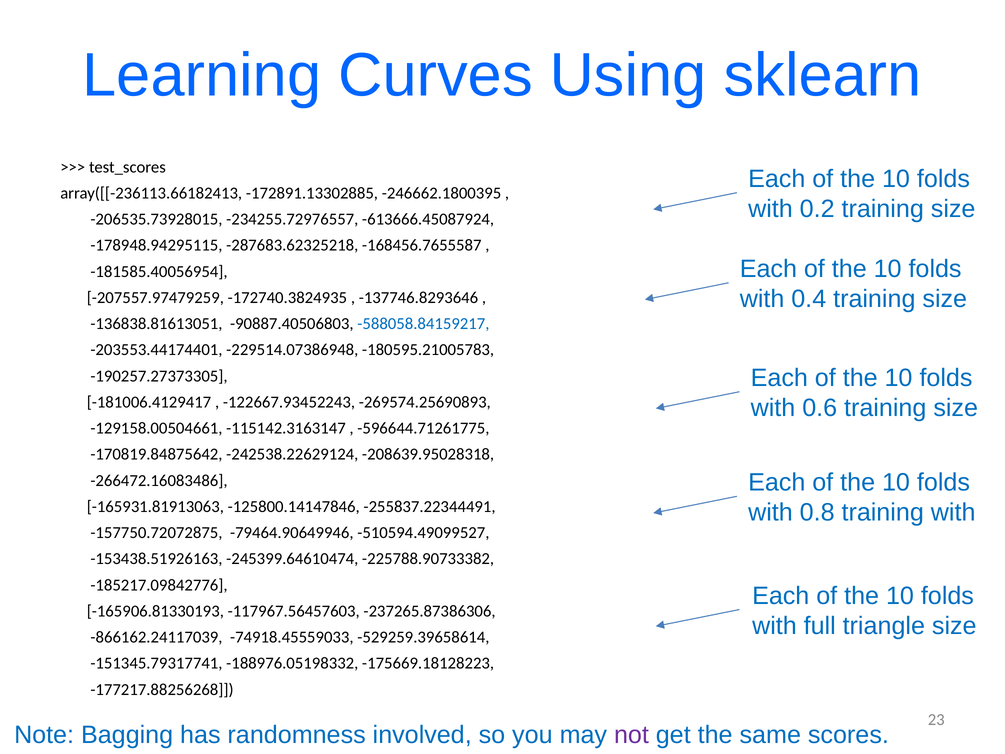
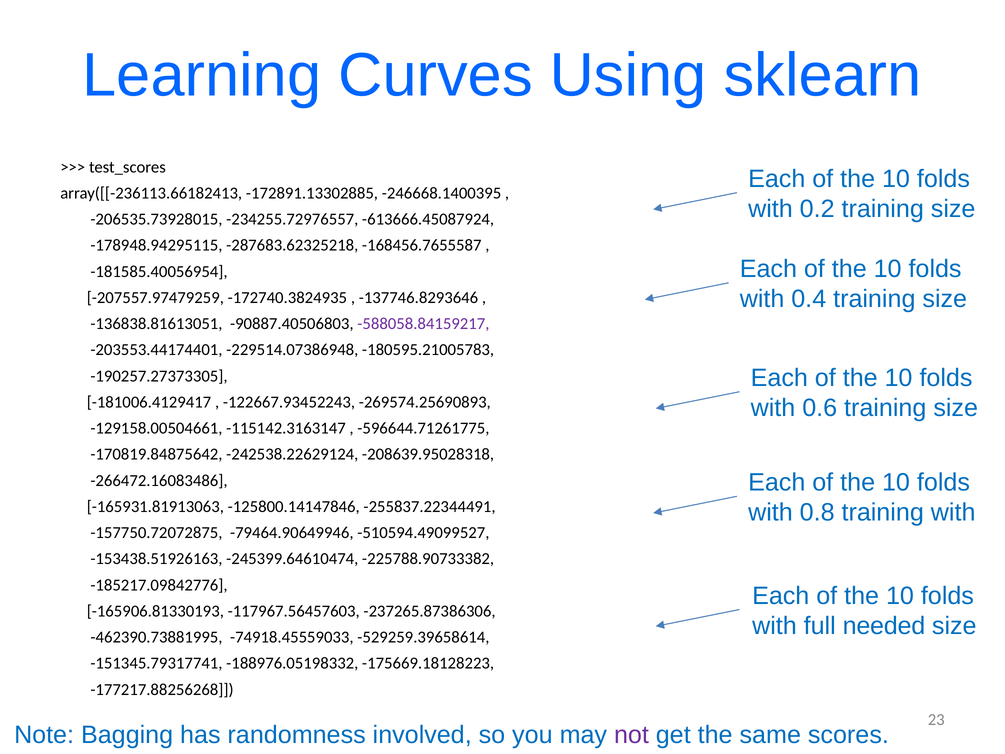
-246662.1800395: -246662.1800395 -> -246668.1400395 (442, 193)
-588058.84159217 colour: blue -> purple (423, 324)
triangle: triangle -> needed (884, 626)
-866162.24117039: -866162.24117039 -> -462390.73881995 (156, 637)
